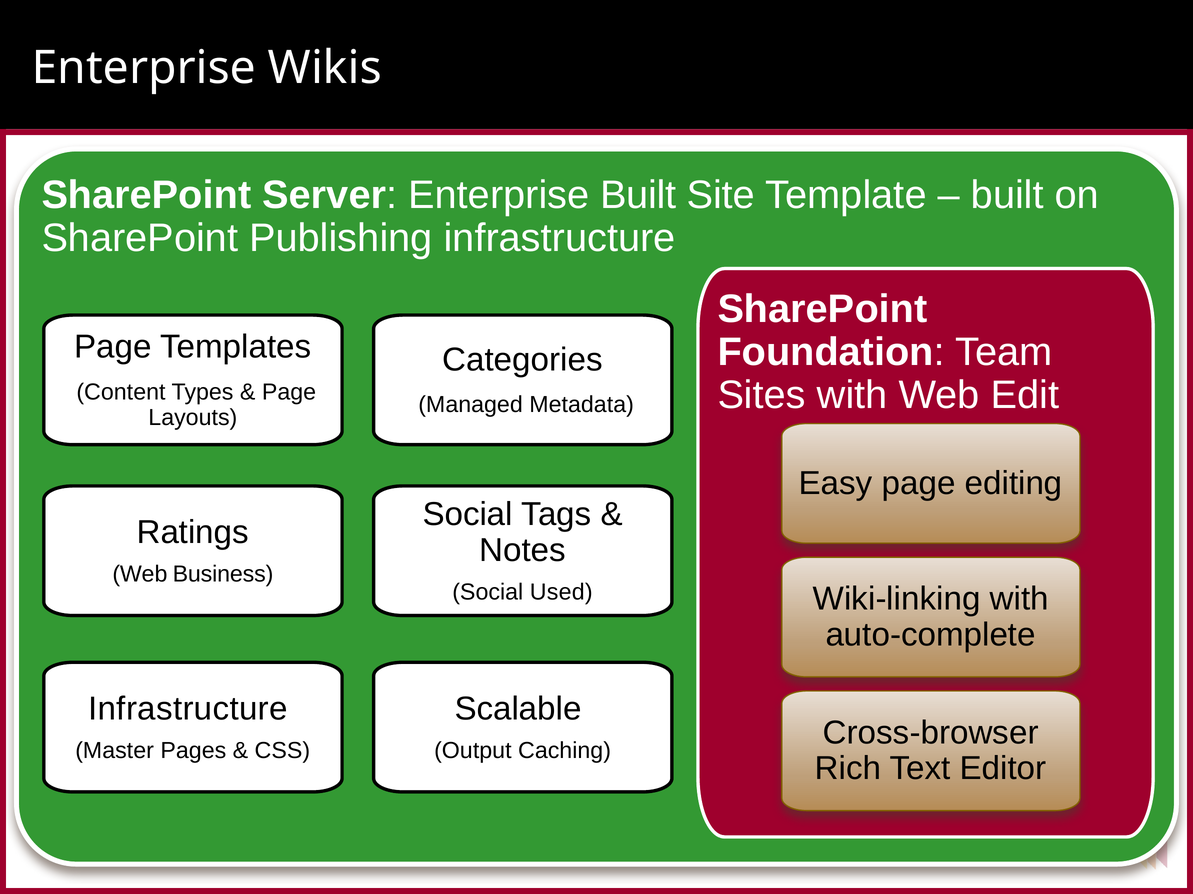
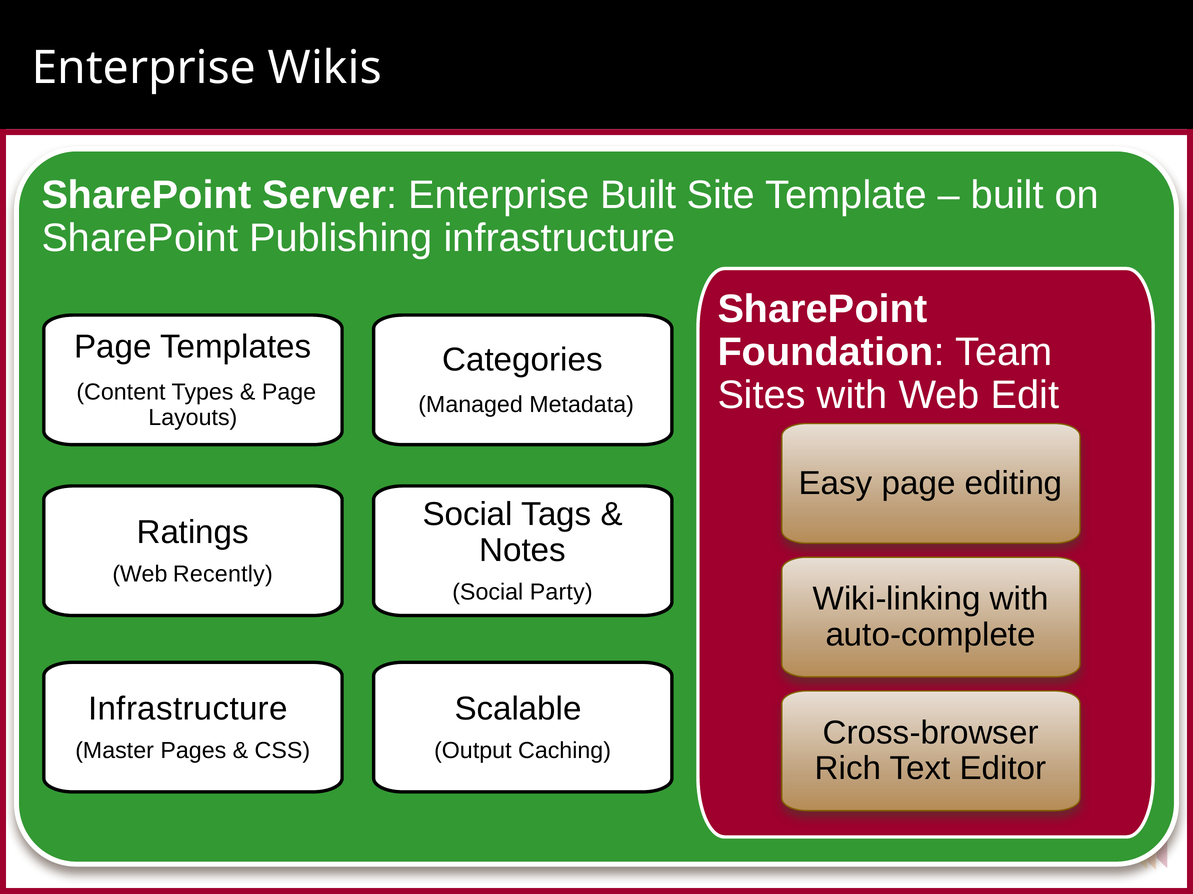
Business: Business -> Recently (223, 575)
Used: Used -> Party (561, 593)
